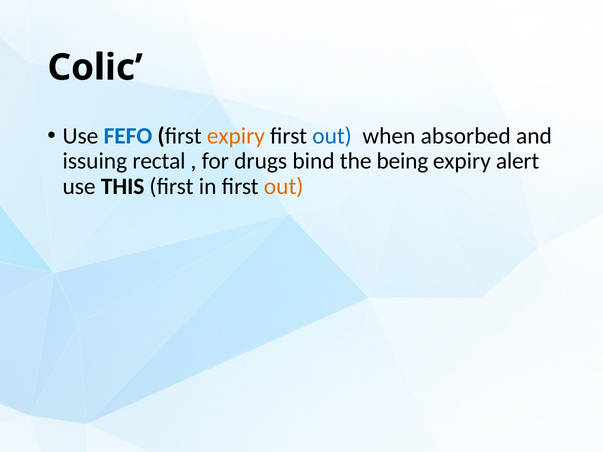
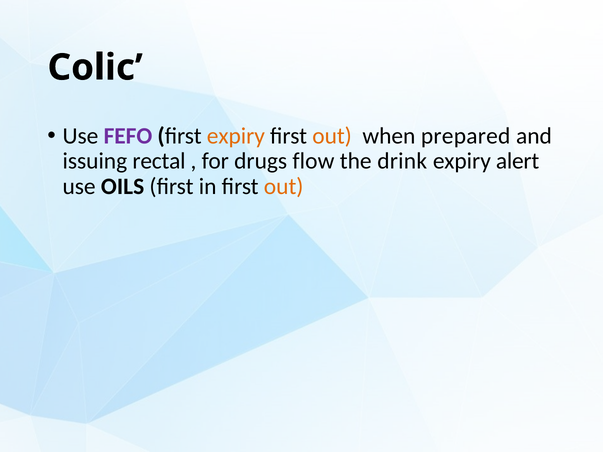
FEFO colour: blue -> purple (128, 136)
out colour: blue -> orange (332, 136)
absorbed: absorbed -> prepared (466, 136)
bind: bind -> flow (313, 161)
being: being -> drink (402, 161)
THIS: THIS -> OILS (123, 187)
